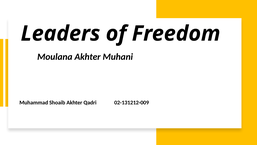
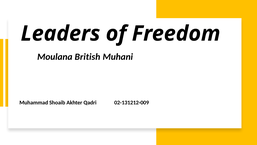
Moulana Akhter: Akhter -> British (87, 57)
